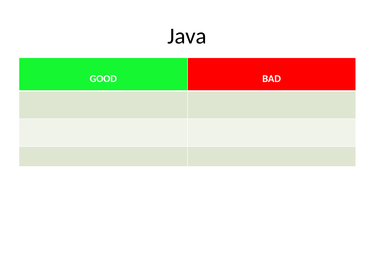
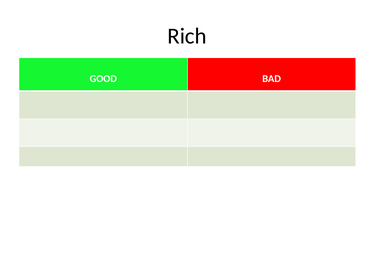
Java: Java -> Rich (187, 36)
